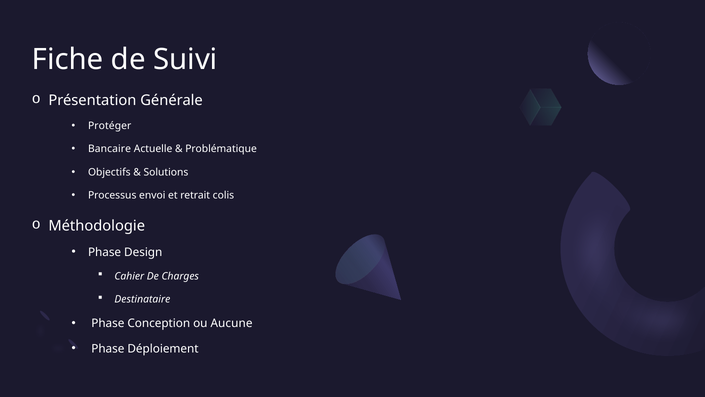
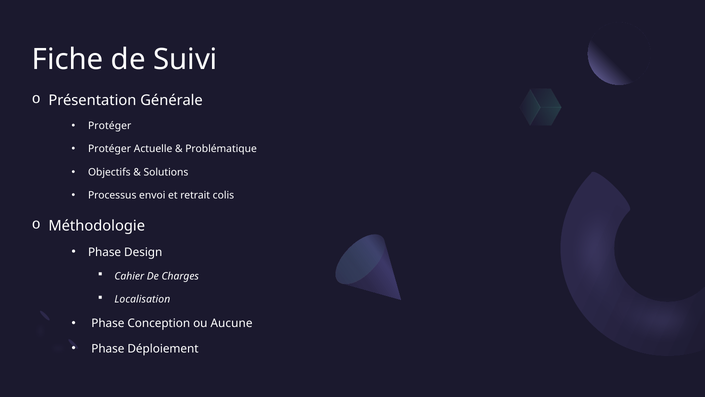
Bancaire: Bancaire -> Protéger (110, 149)
Destinataire: Destinataire -> Localisation (142, 299)
